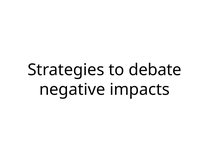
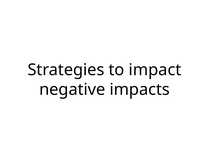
debate: debate -> impact (155, 70)
